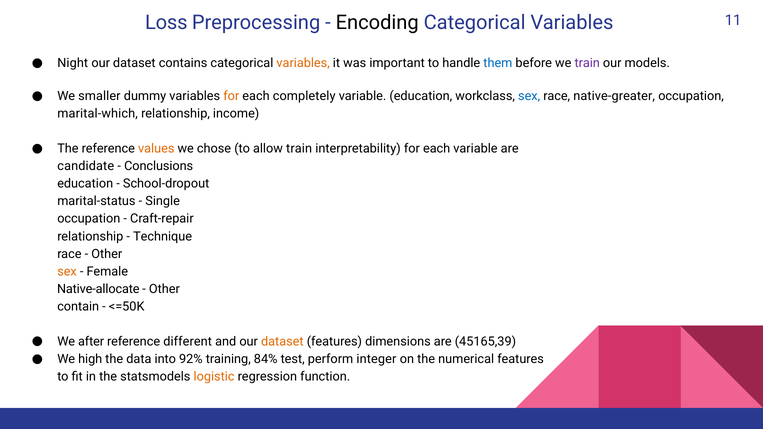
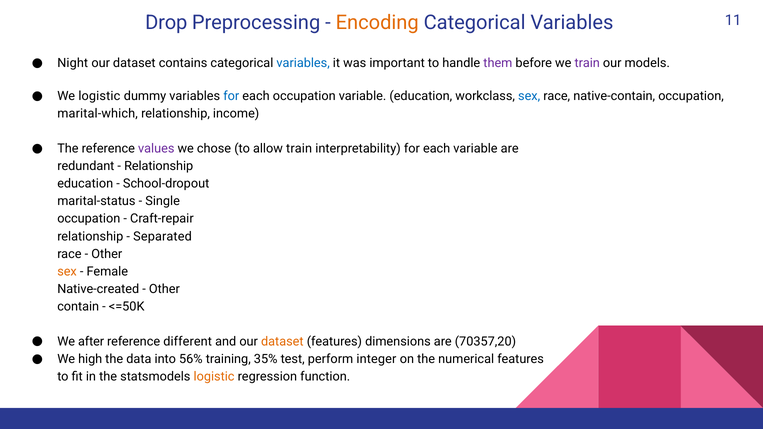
Loss: Loss -> Drop (166, 23)
Encoding colour: black -> orange (377, 23)
variables colour: orange -> blue (303, 63)
them colour: blue -> purple (498, 63)
We smaller: smaller -> logistic (99, 96)
for colour: orange -> blue (231, 96)
each completely: completely -> occupation (304, 96)
native-greater: native-greater -> native-contain (614, 96)
values colour: orange -> purple (156, 149)
candidate: candidate -> redundant (86, 166)
Conclusions: Conclusions -> Relationship (159, 166)
Technique: Technique -> Separated (163, 236)
Native-allocate: Native-allocate -> Native-created (98, 289)
45165,39: 45165,39 -> 70357,20 (485, 342)
92%: 92% -> 56% (191, 359)
84%: 84% -> 35% (266, 359)
